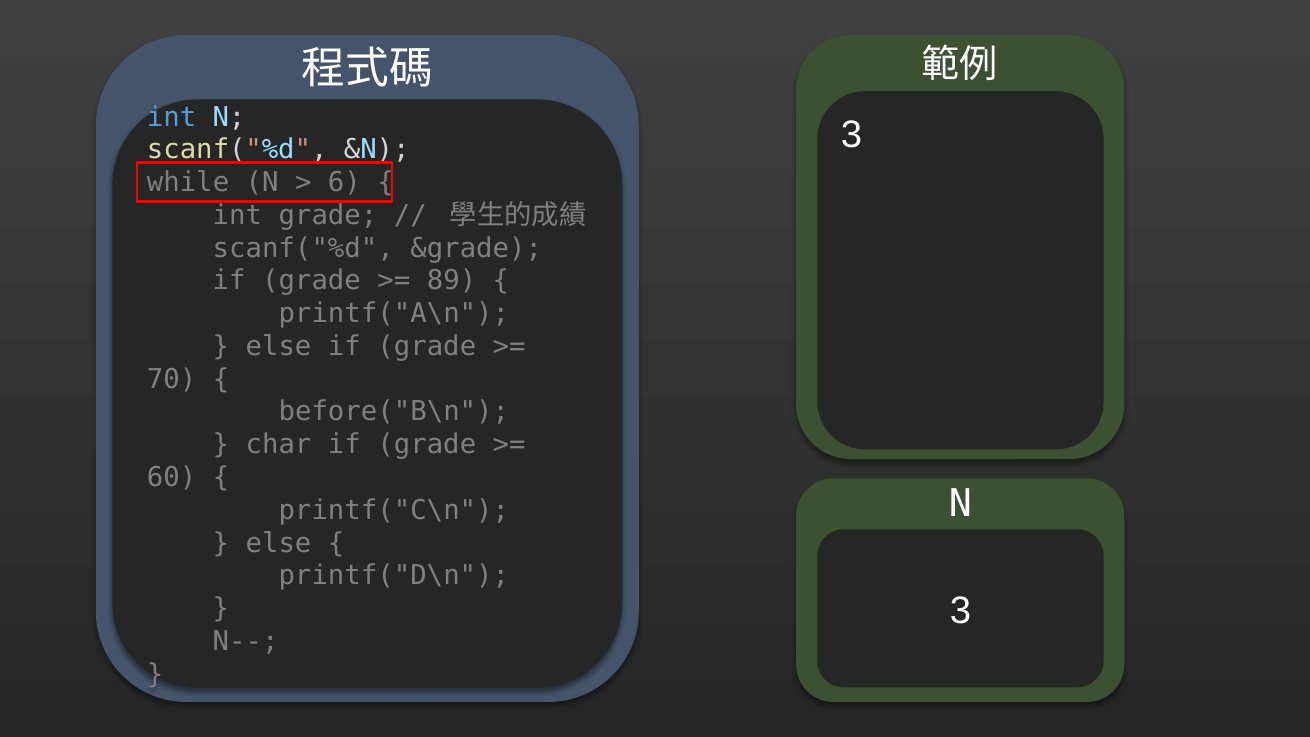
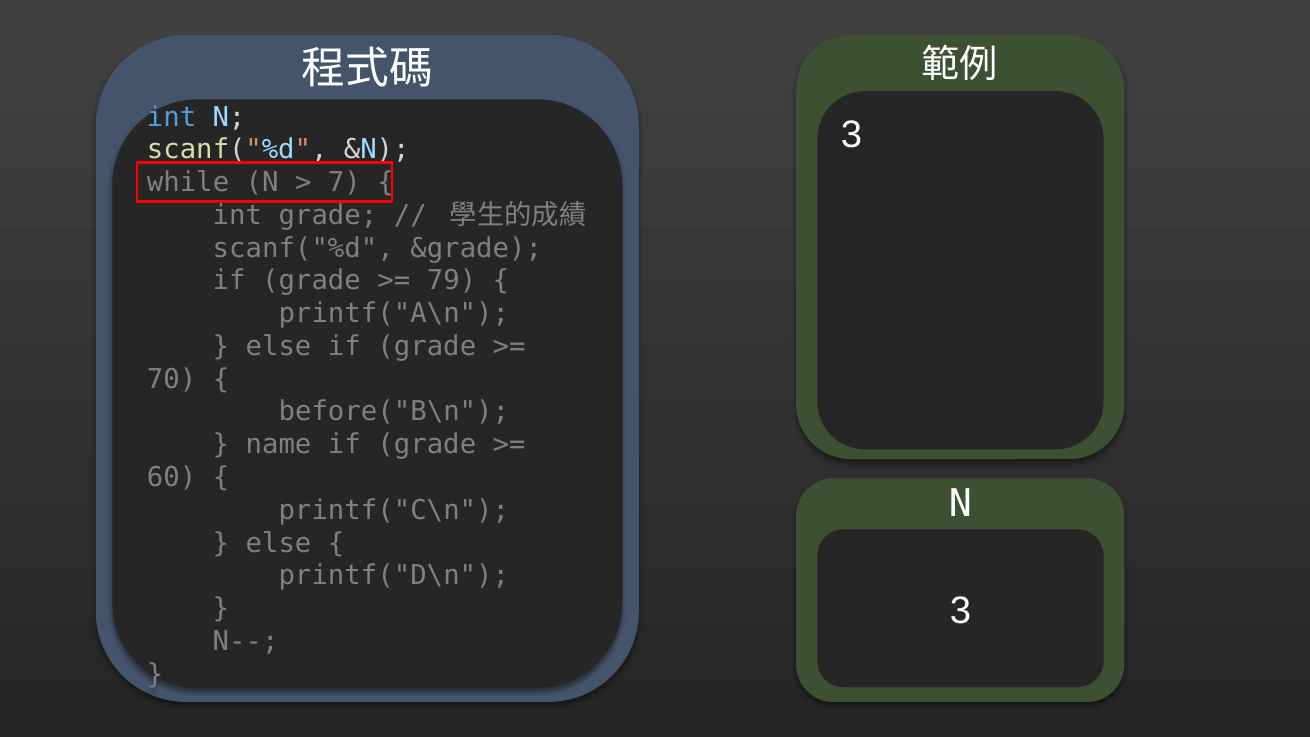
6: 6 -> 7 (344, 183)
89: 89 -> 79 (452, 281)
char: char -> name (279, 445)
